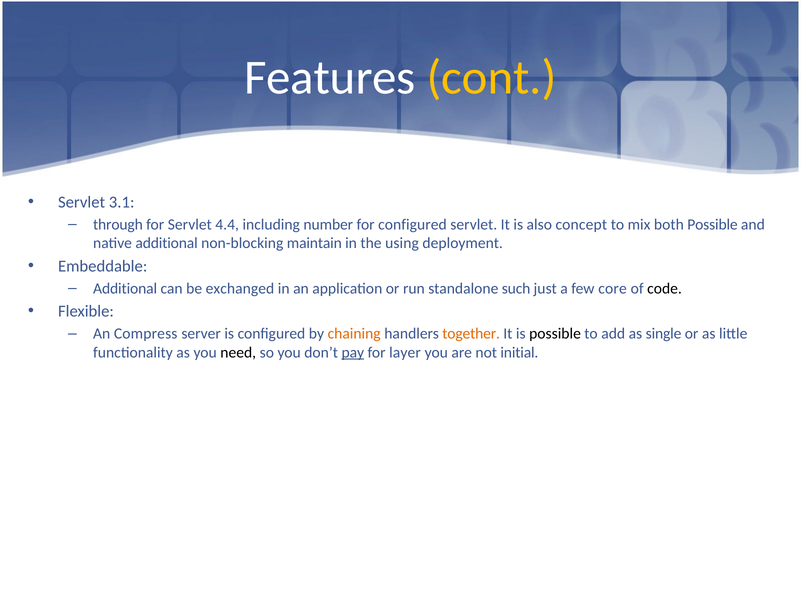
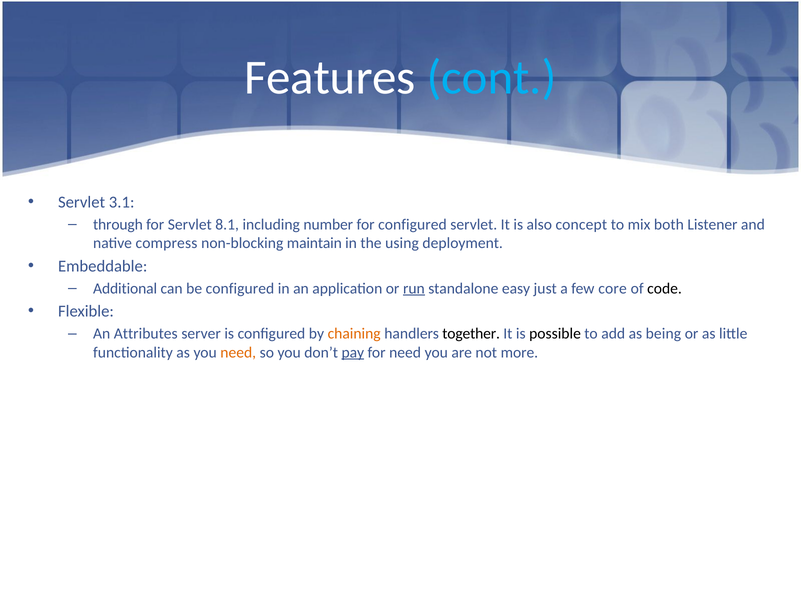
cont colour: yellow -> light blue (492, 78)
4.4: 4.4 -> 8.1 (227, 225)
both Possible: Possible -> Listener (712, 225)
native additional: additional -> compress (166, 243)
be exchanged: exchanged -> configured (240, 288)
run underline: none -> present (414, 288)
such: such -> easy (516, 288)
Compress: Compress -> Attributes (146, 334)
together colour: orange -> black (471, 334)
single: single -> being (663, 334)
need colour: black -> orange (238, 352)
for layer: layer -> need (405, 352)
initial: initial -> more (519, 352)
